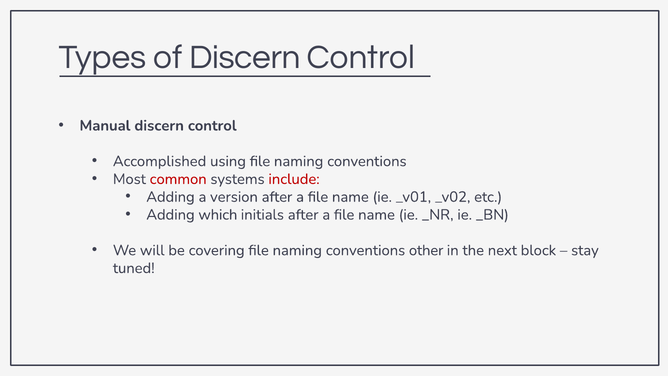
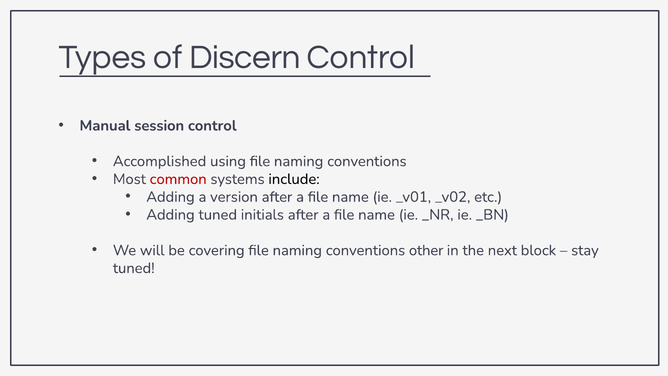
Manual discern: discern -> session (159, 126)
include colour: red -> black (294, 179)
Adding which: which -> tuned (218, 215)
